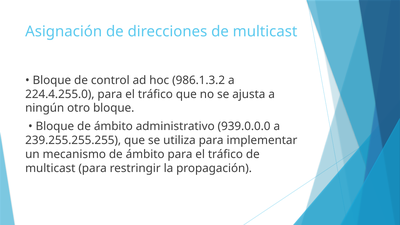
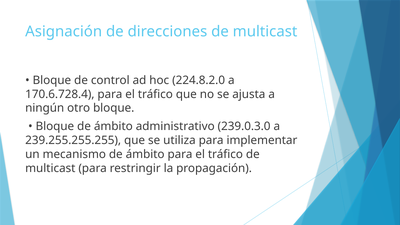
986.1.3.2: 986.1.3.2 -> 224.8.2.0 (199, 80)
224.4.255.0: 224.4.255.0 -> 170.6.728.4 (60, 94)
939.0.0.0: 939.0.0.0 -> 239.0.3.0 (244, 126)
